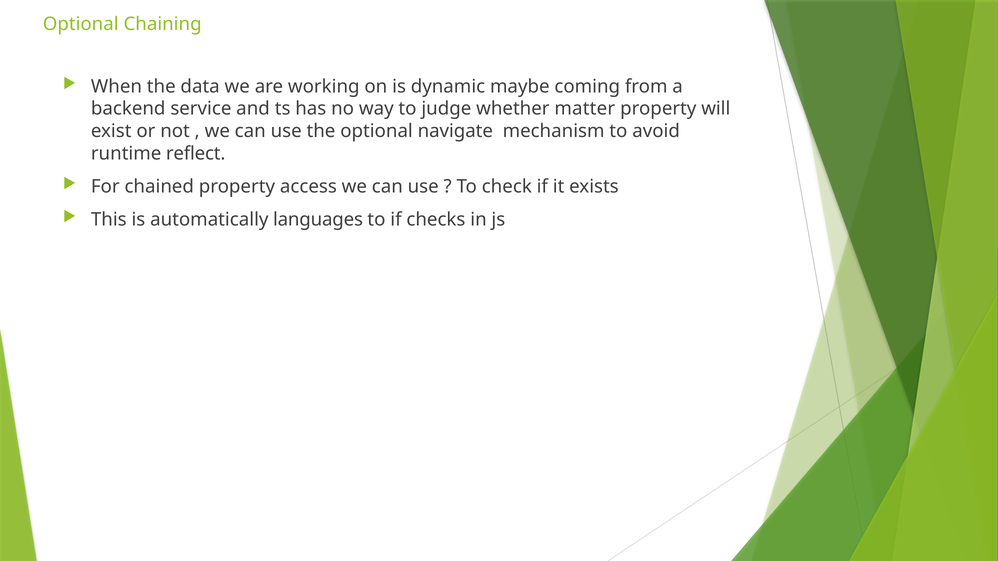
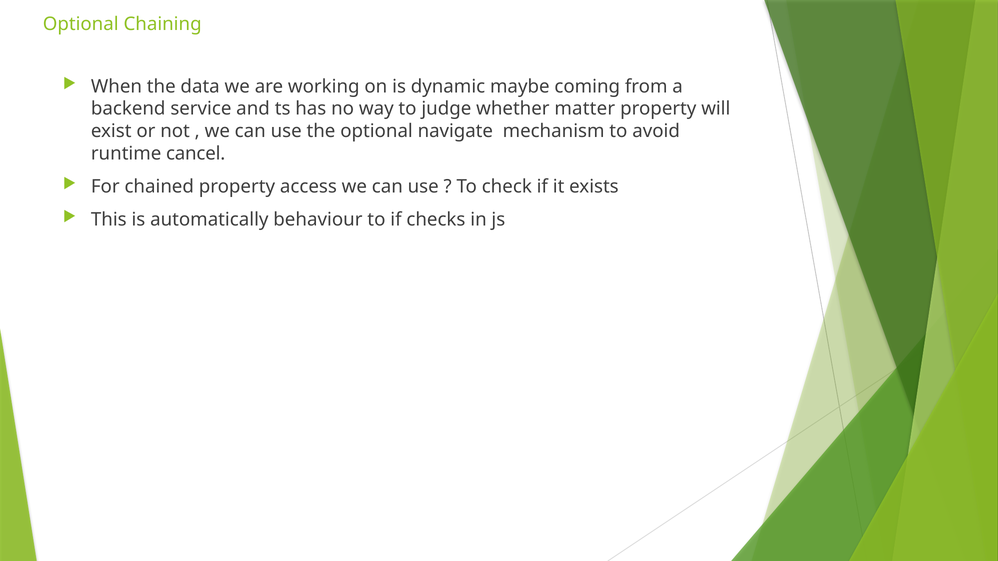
reflect: reflect -> cancel (196, 154)
languages: languages -> behaviour (318, 219)
